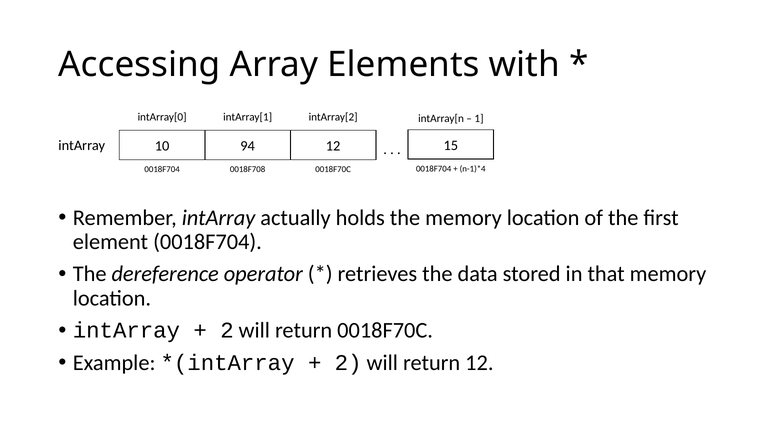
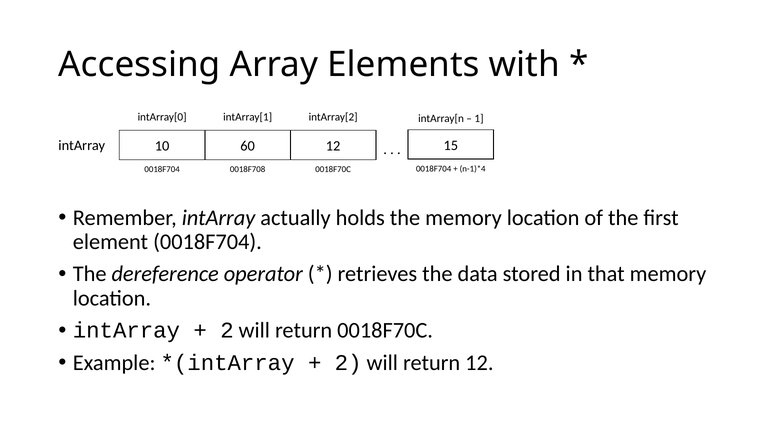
94: 94 -> 60 (248, 146)
